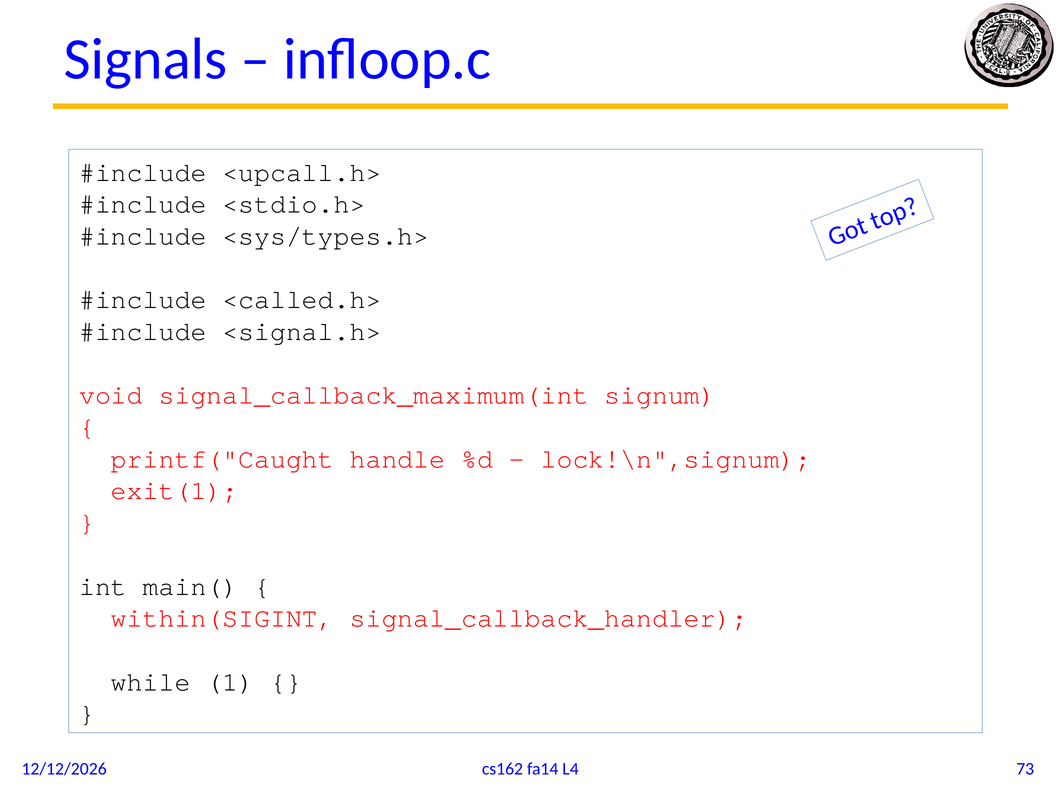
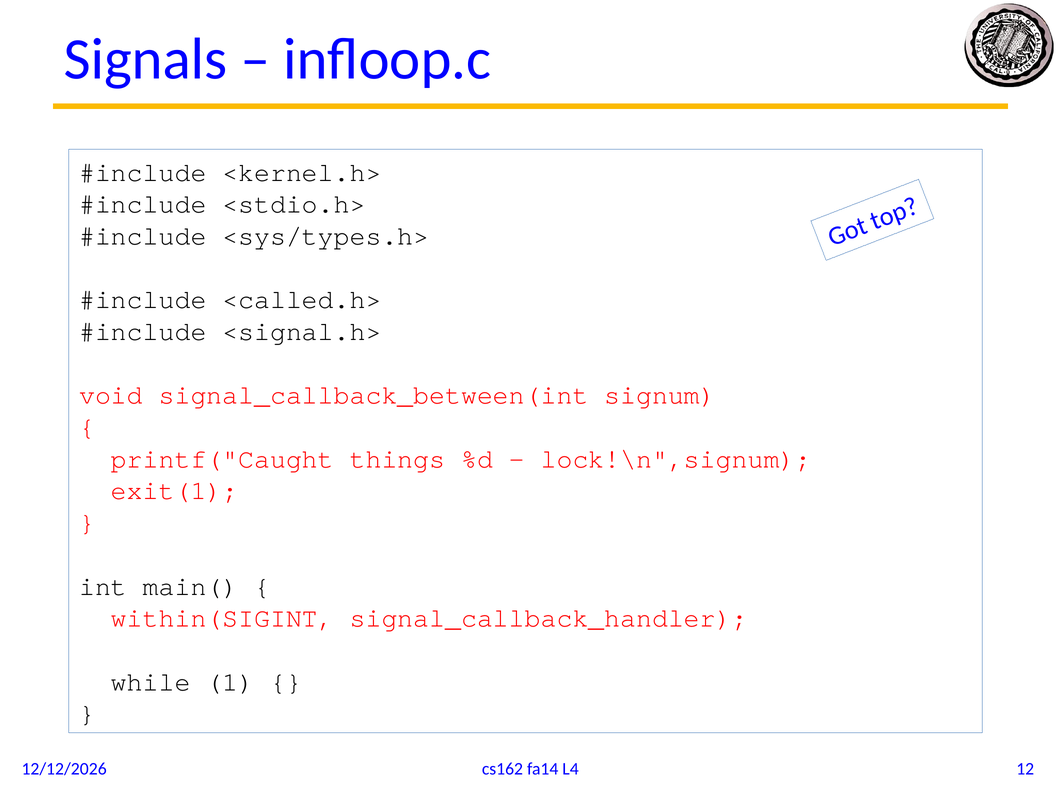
<upcall.h>: <upcall.h> -> <kernel.h> (302, 172)
signal_callback_maximum(int: signal_callback_maximum(int -> signal_callback_between(int (374, 395)
handle: handle -> things (397, 459)
73: 73 -> 12 (1025, 769)
